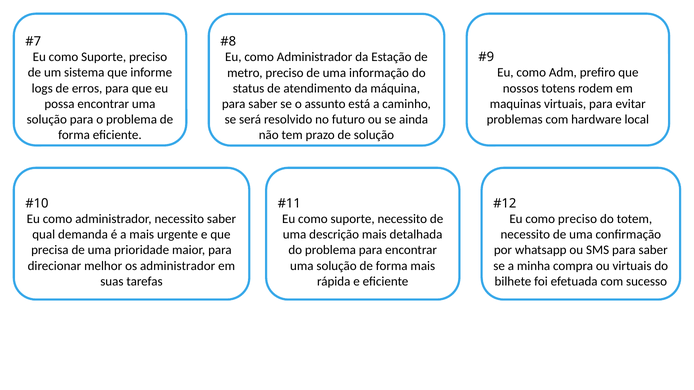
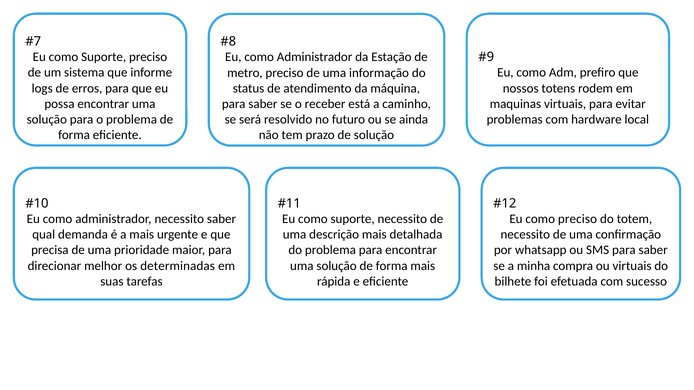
assunto: assunto -> receber (325, 104)
os administrador: administrador -> determinadas (178, 266)
